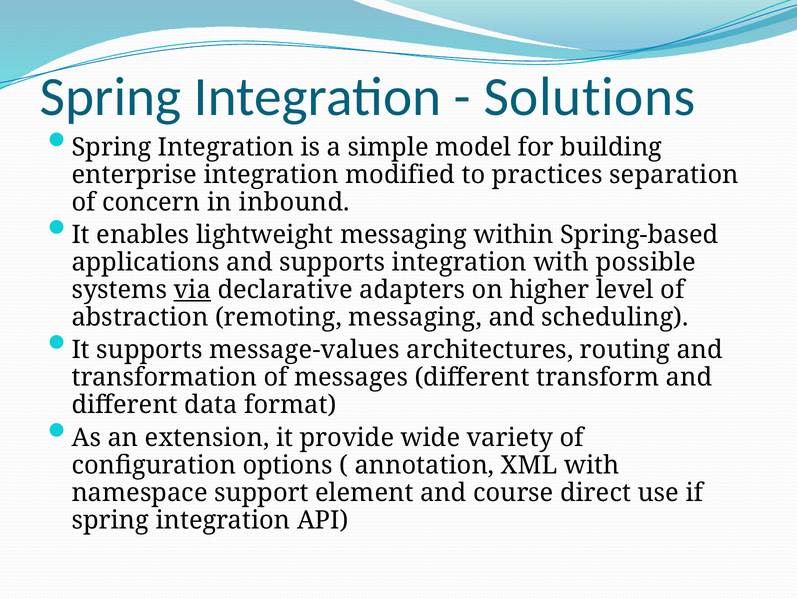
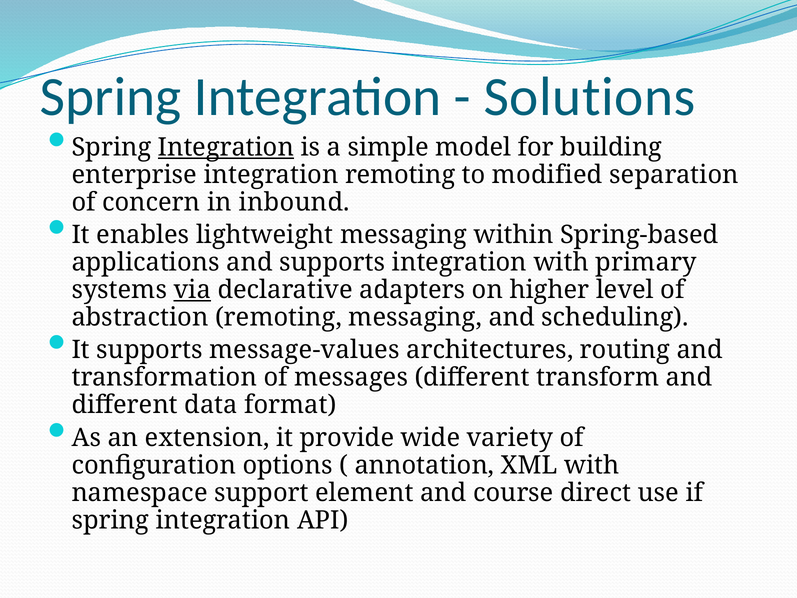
Integration underline: none -> present (226, 147)
integration modified: modified -> remoting (400, 175)
practices: practices -> modified (547, 175)
possible: possible -> primary (646, 262)
